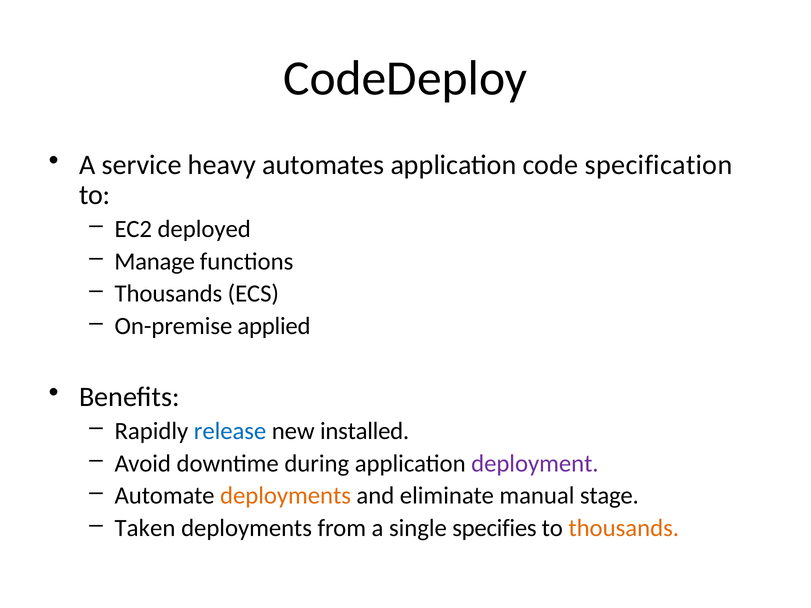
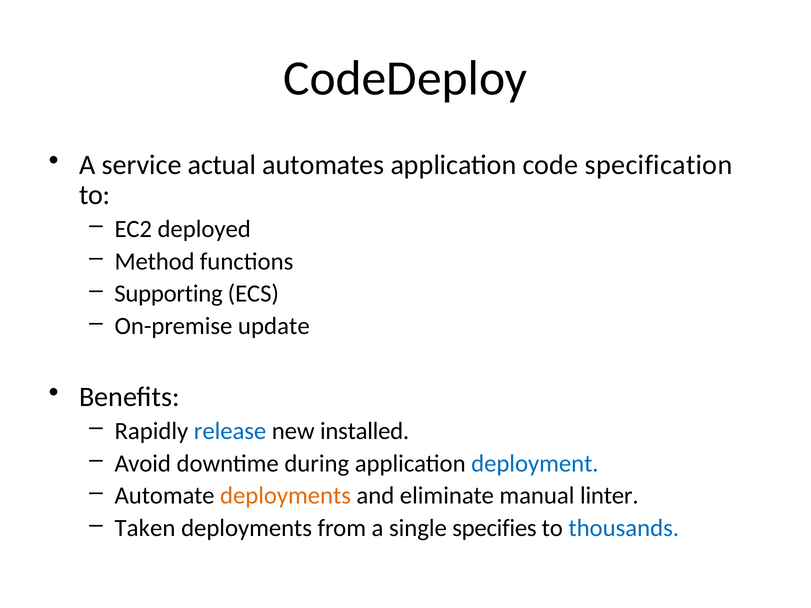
heavy: heavy -> actual (222, 165)
Manage: Manage -> Method (155, 261)
Thousands: Thousands -> Supporting (168, 294)
applied: applied -> update (274, 326)
deployment colour: purple -> blue (535, 464)
stage: stage -> linter (609, 496)
thousands colour: orange -> blue (624, 528)
